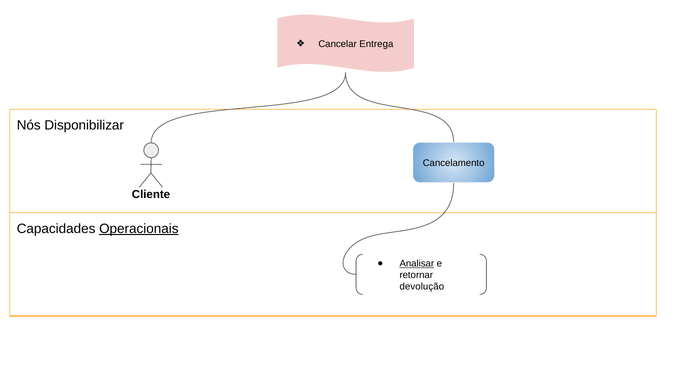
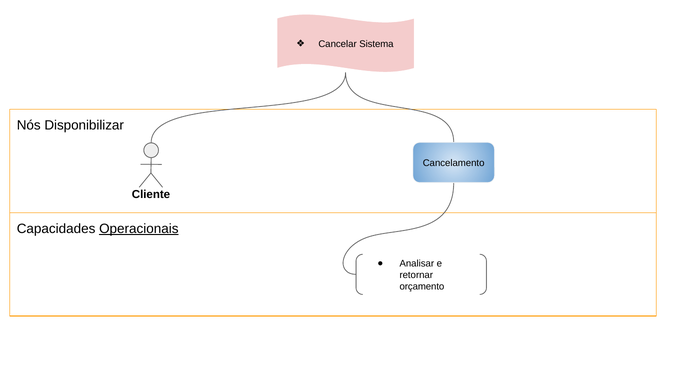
Entrega: Entrega -> Sistema (376, 44)
Analisar underline: present -> none (417, 264)
devolução: devolução -> orçamento (422, 287)
